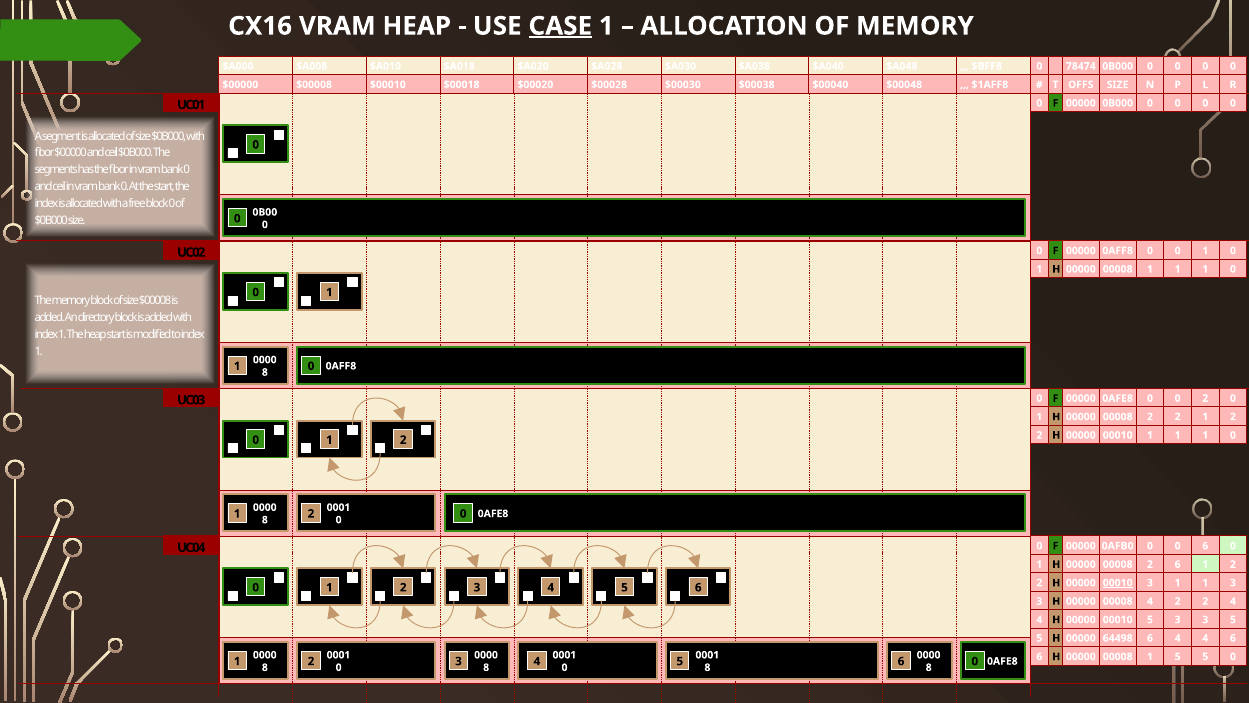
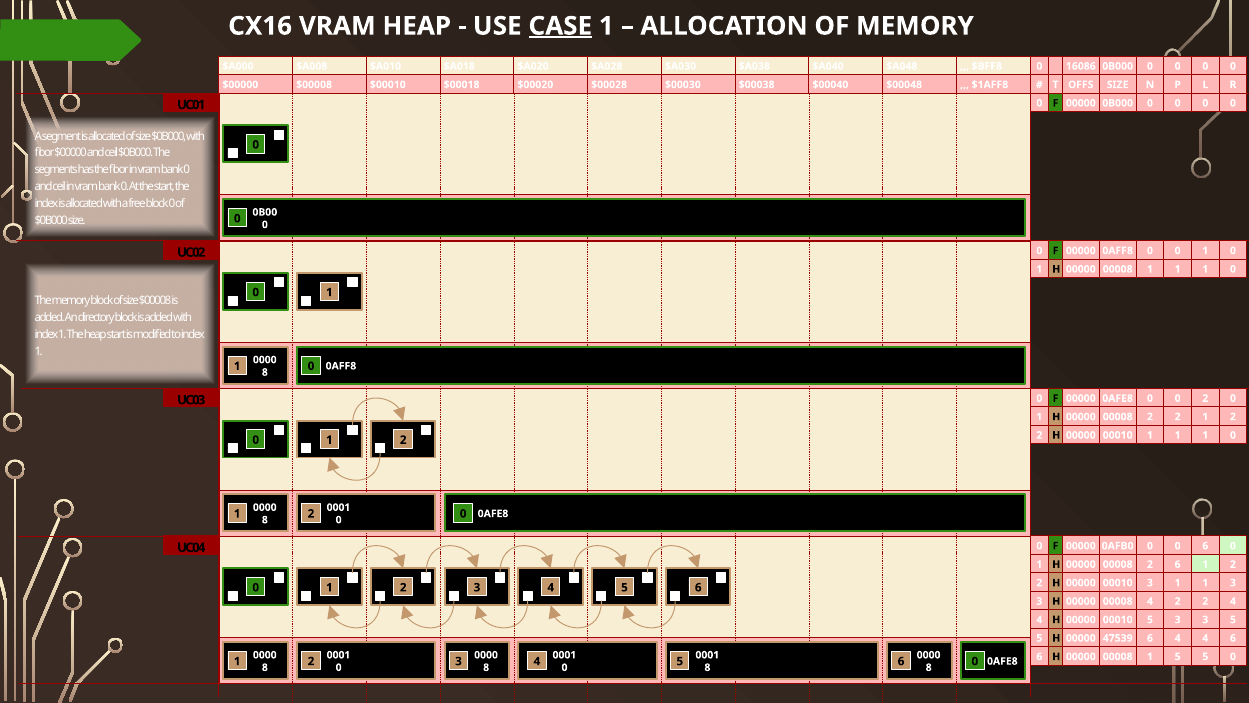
78474: 78474 -> 16086 (1081, 66)
00010 underline: present -> none (1118, 582)
64498: 64498 -> 47539 (1118, 638)
